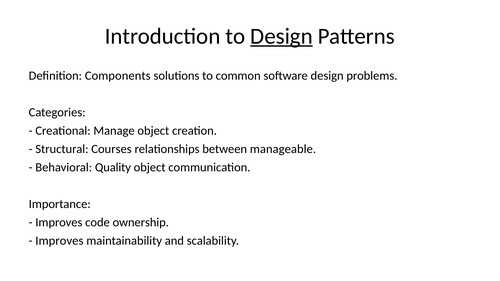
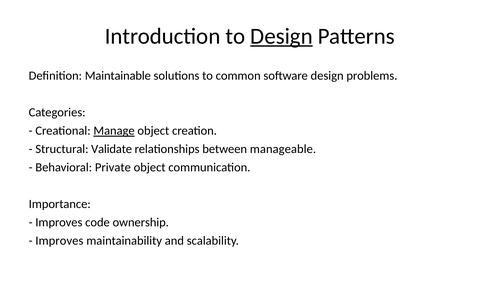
Components: Components -> Maintainable (118, 76)
Manage underline: none -> present (114, 131)
Courses: Courses -> Validate (112, 149)
Quality: Quality -> Private (113, 168)
